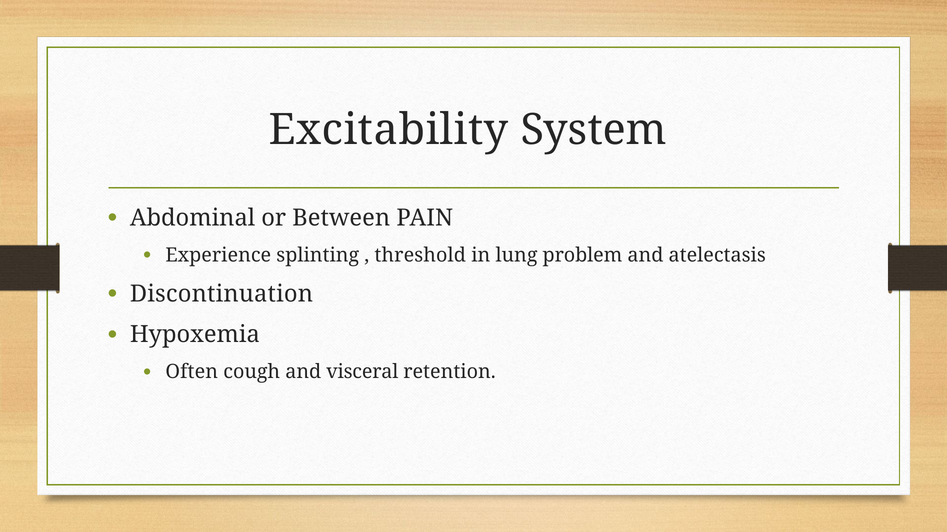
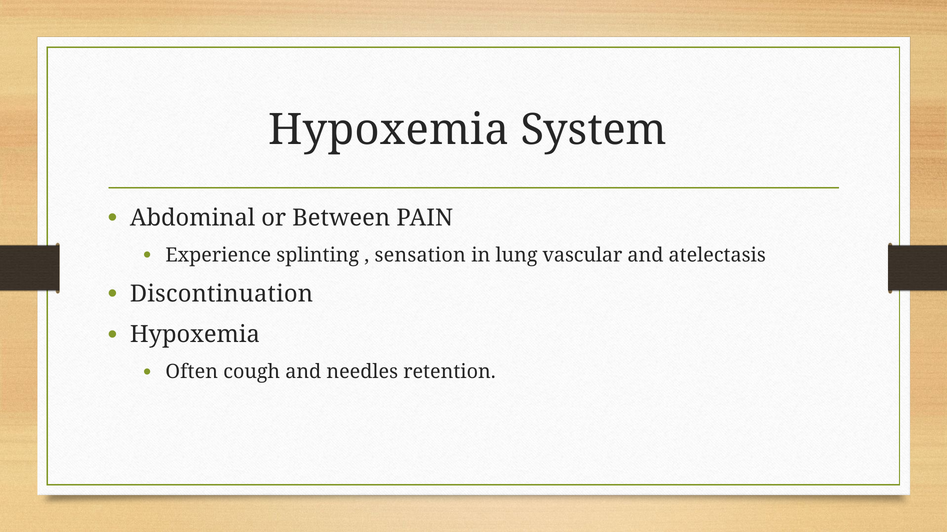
Excitability: Excitability -> Hypoxemia (389, 130)
threshold: threshold -> sensation (420, 255)
problem: problem -> vascular (582, 255)
visceral: visceral -> needles (362, 372)
